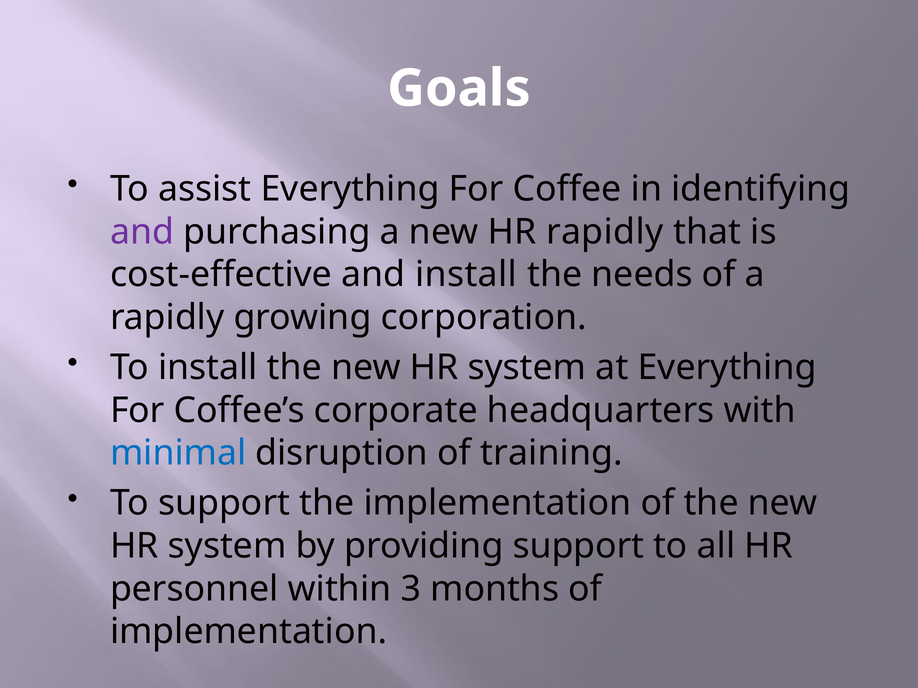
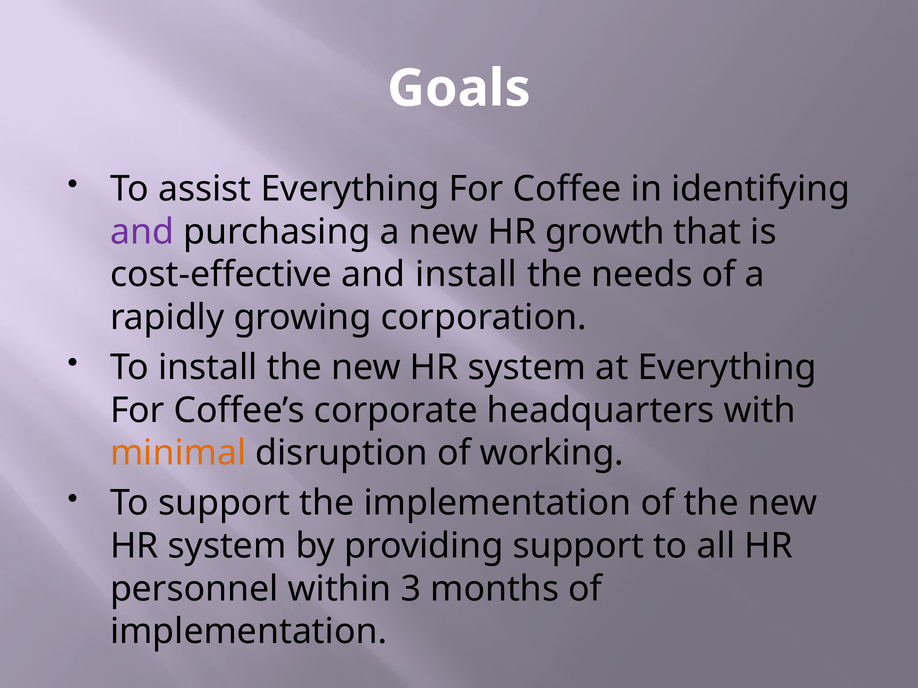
HR rapidly: rapidly -> growth (605, 232)
minimal colour: blue -> orange (178, 453)
training: training -> working (552, 453)
